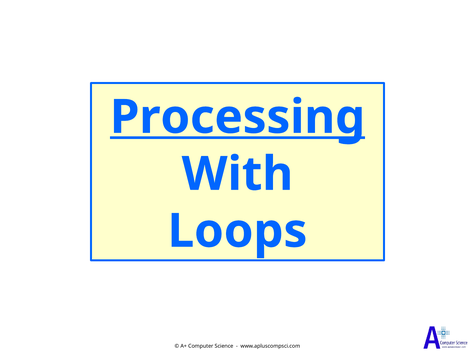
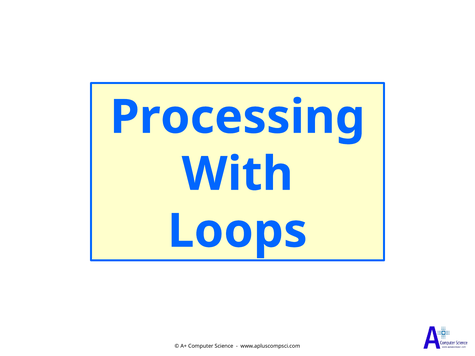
Processing underline: present -> none (238, 117)
